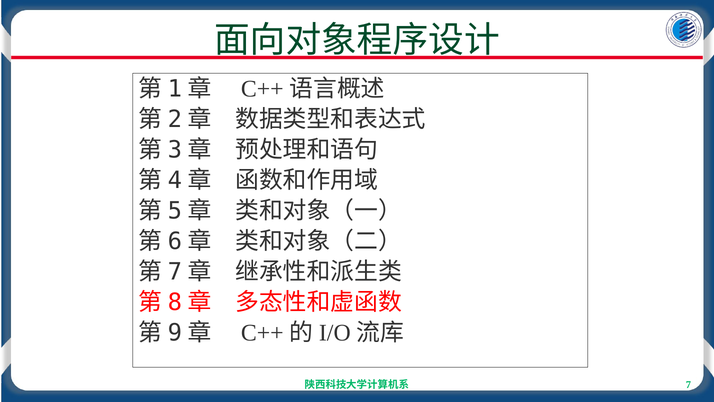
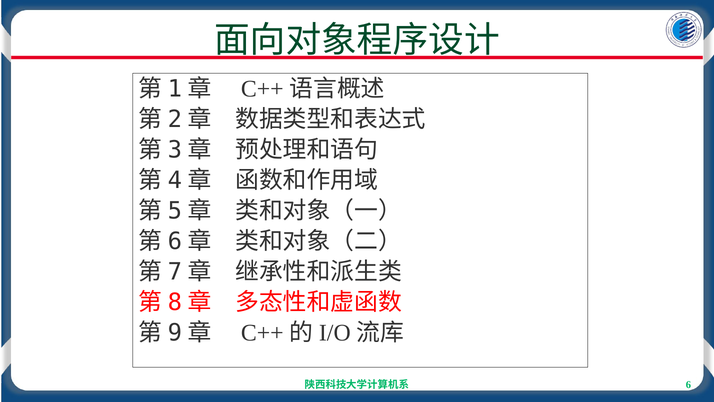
7: 7 -> 6 (688, 384)
